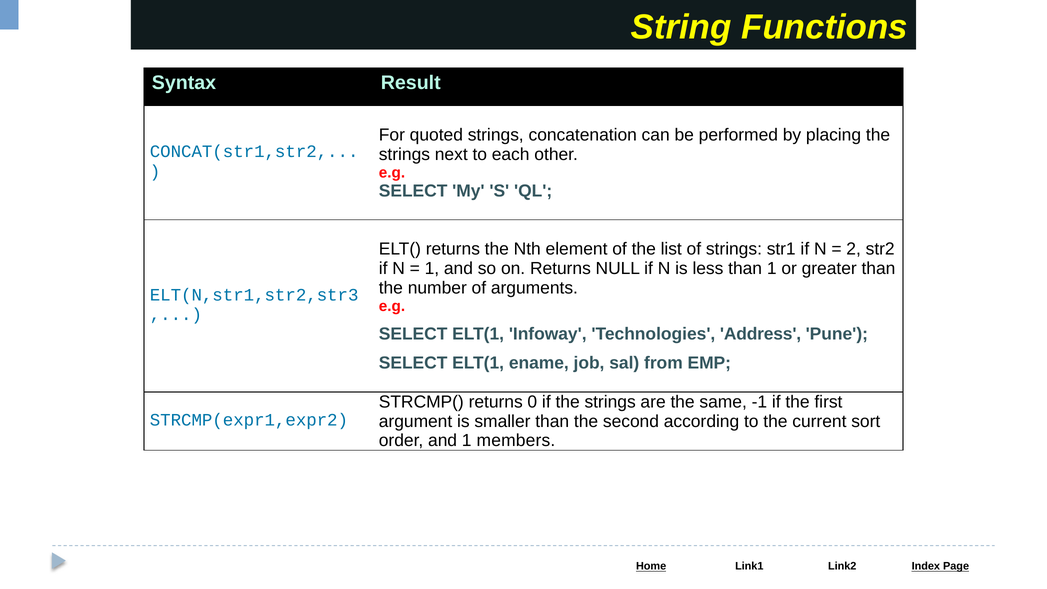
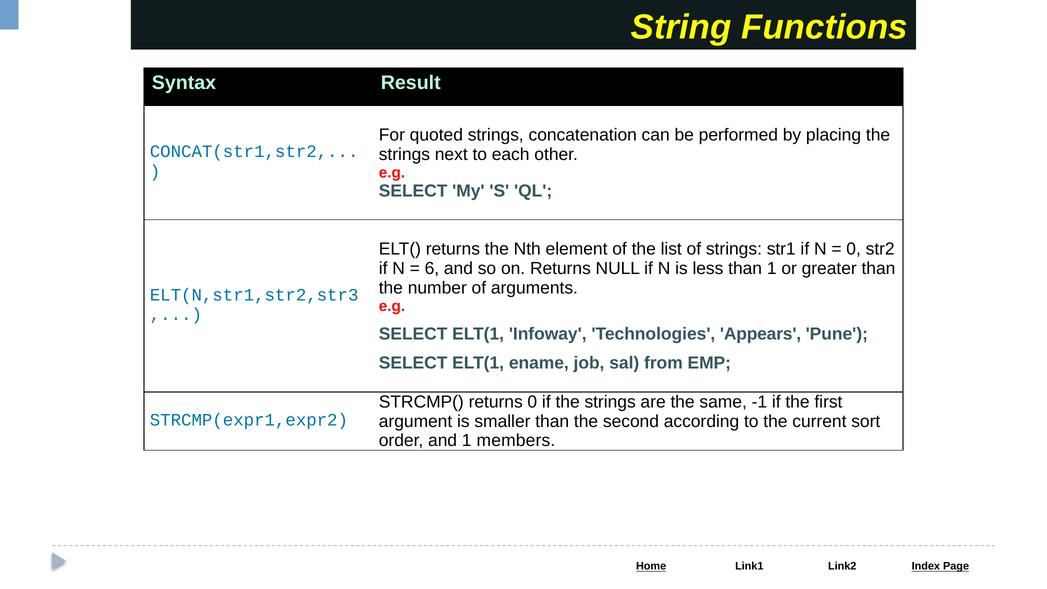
2: 2 -> 0 (854, 249)
1: 1 -> 6 (432, 268)
Address: Address -> Appears (761, 334)
